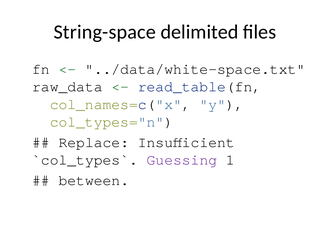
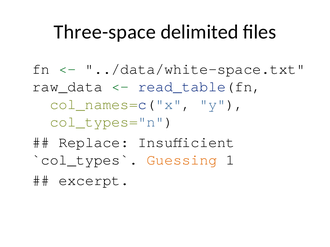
String-space: String-space -> Three-space (105, 32)
Guessing colour: purple -> orange (182, 160)
between: between -> excerpt (94, 181)
